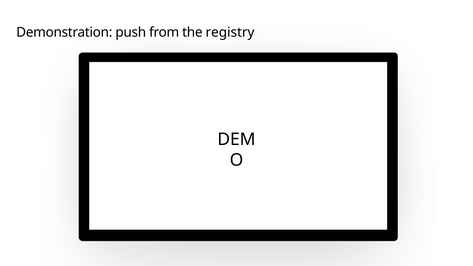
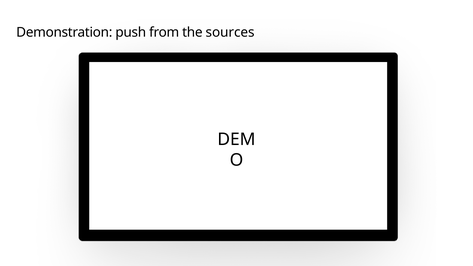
registry: registry -> sources (230, 32)
